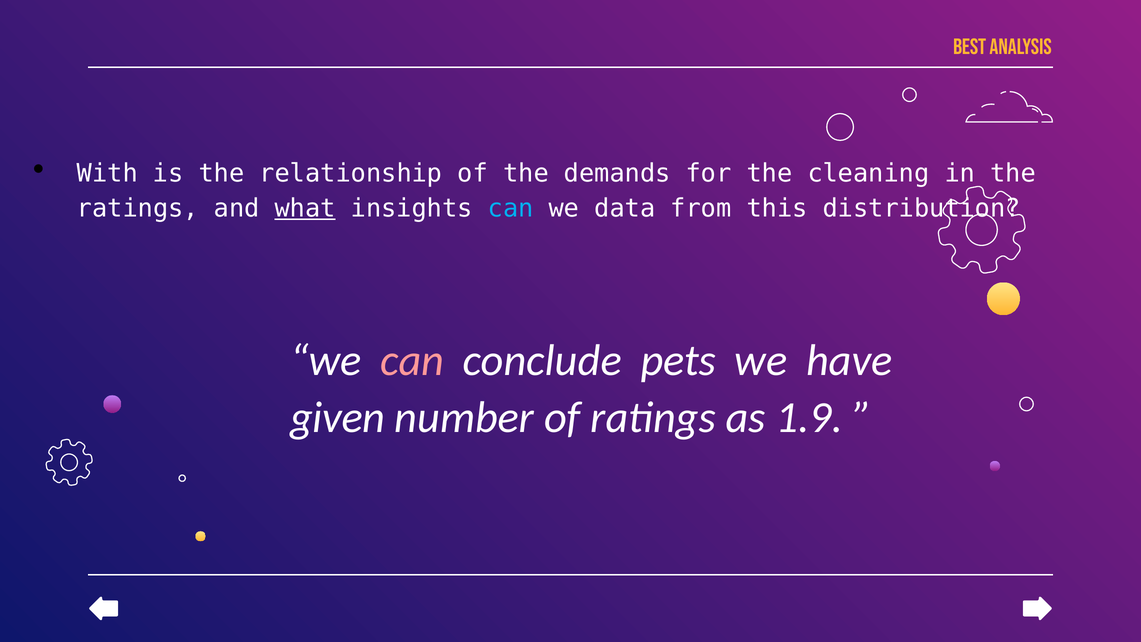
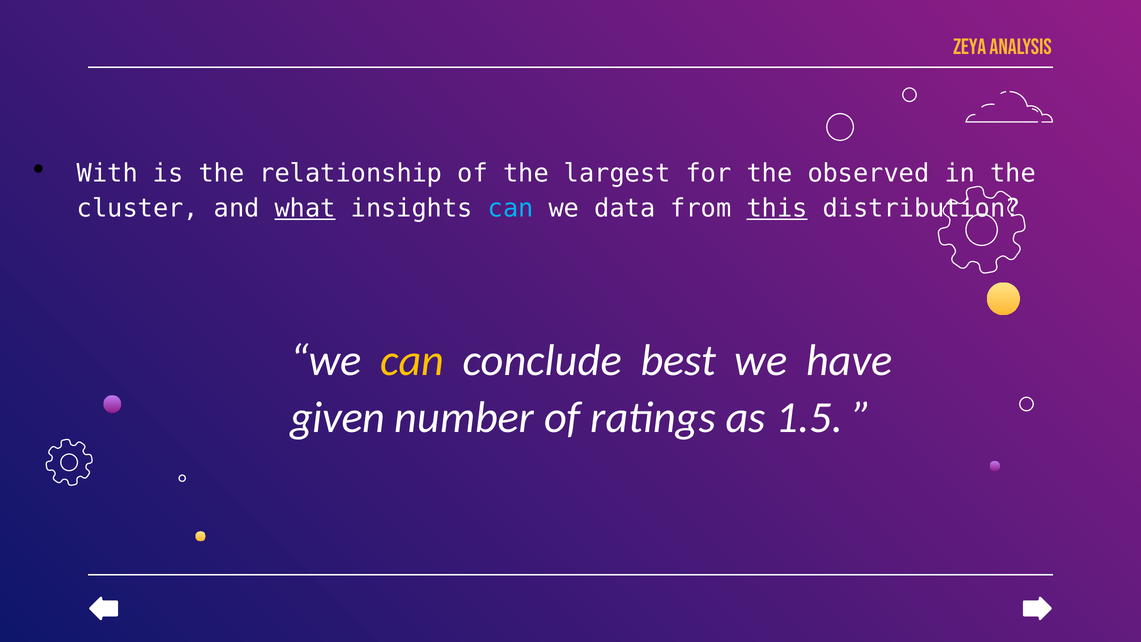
Best: Best -> Zeya (970, 47)
demands: demands -> largest (617, 174)
cleaning: cleaning -> observed (868, 174)
ratings: ratings -> cluster (138, 208)
this underline: none -> present (777, 208)
can colour: pink -> yellow (412, 361)
pets: pets -> best (678, 361)
1.9: 1.9 -> 1.5 (809, 418)
